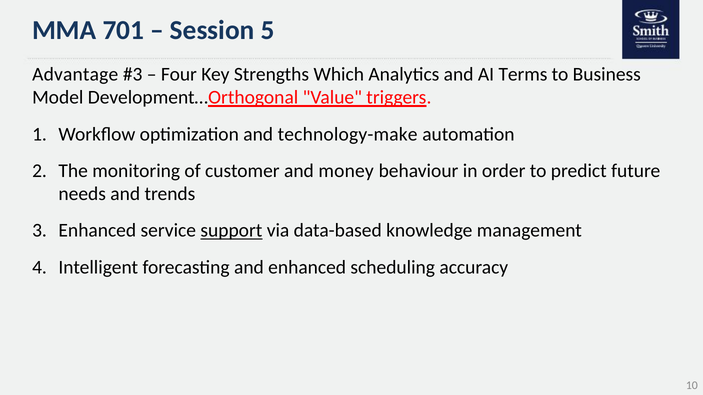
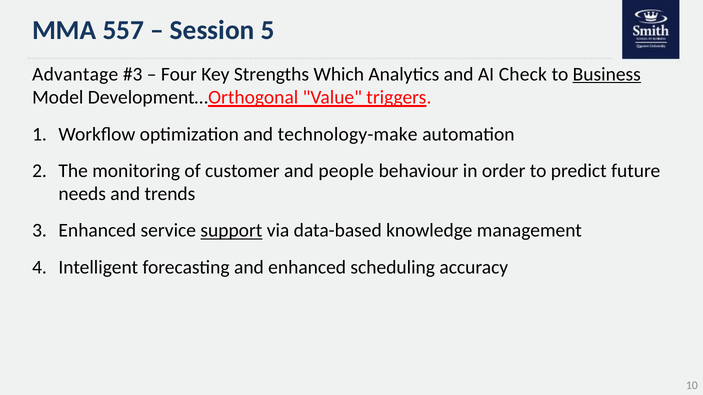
701: 701 -> 557 (123, 30)
Terms: Terms -> Check (523, 74)
Business underline: none -> present (607, 74)
money: money -> people (346, 171)
